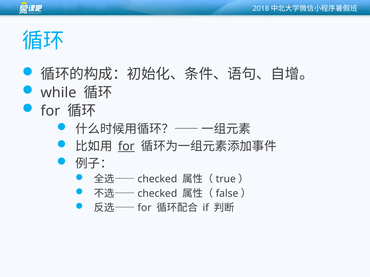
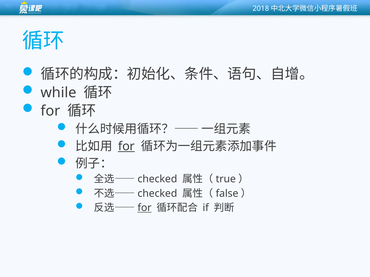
for underline: none -> present (145, 208)
